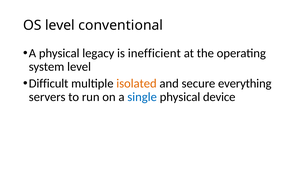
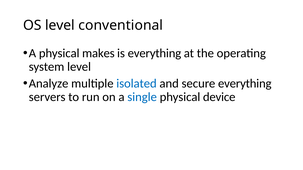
legacy: legacy -> makes (98, 53)
is inefficient: inefficient -> everything (154, 53)
Difficult: Difficult -> Analyze (49, 84)
isolated colour: orange -> blue (137, 84)
